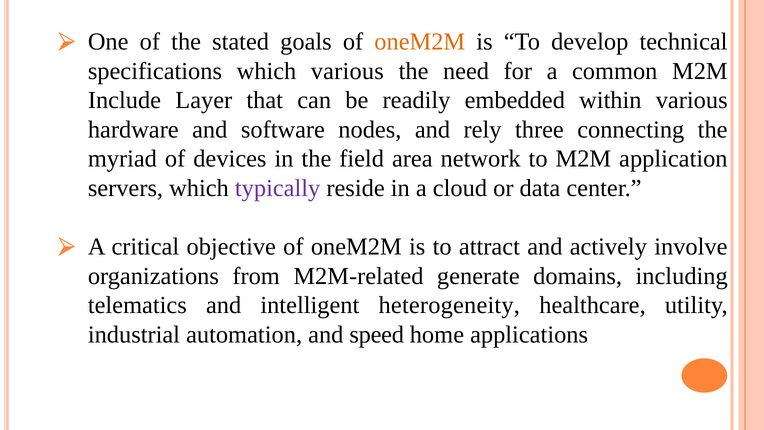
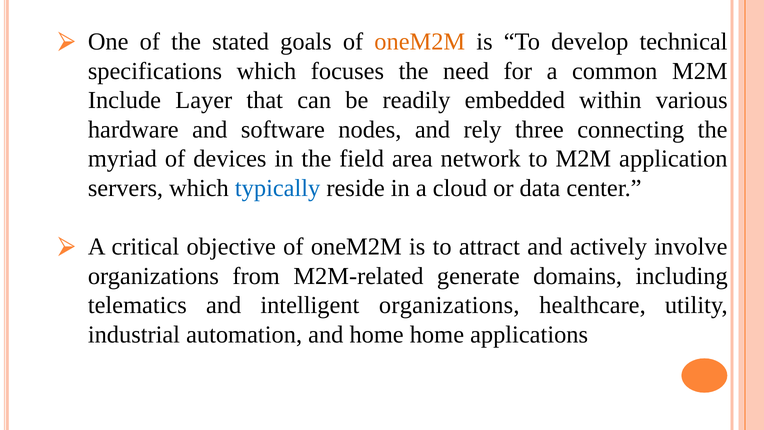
which various: various -> focuses (347, 71)
typically colour: purple -> blue (278, 188)
intelligent heterogeneity: heterogeneity -> organizations (449, 305)
and speed: speed -> home (377, 334)
